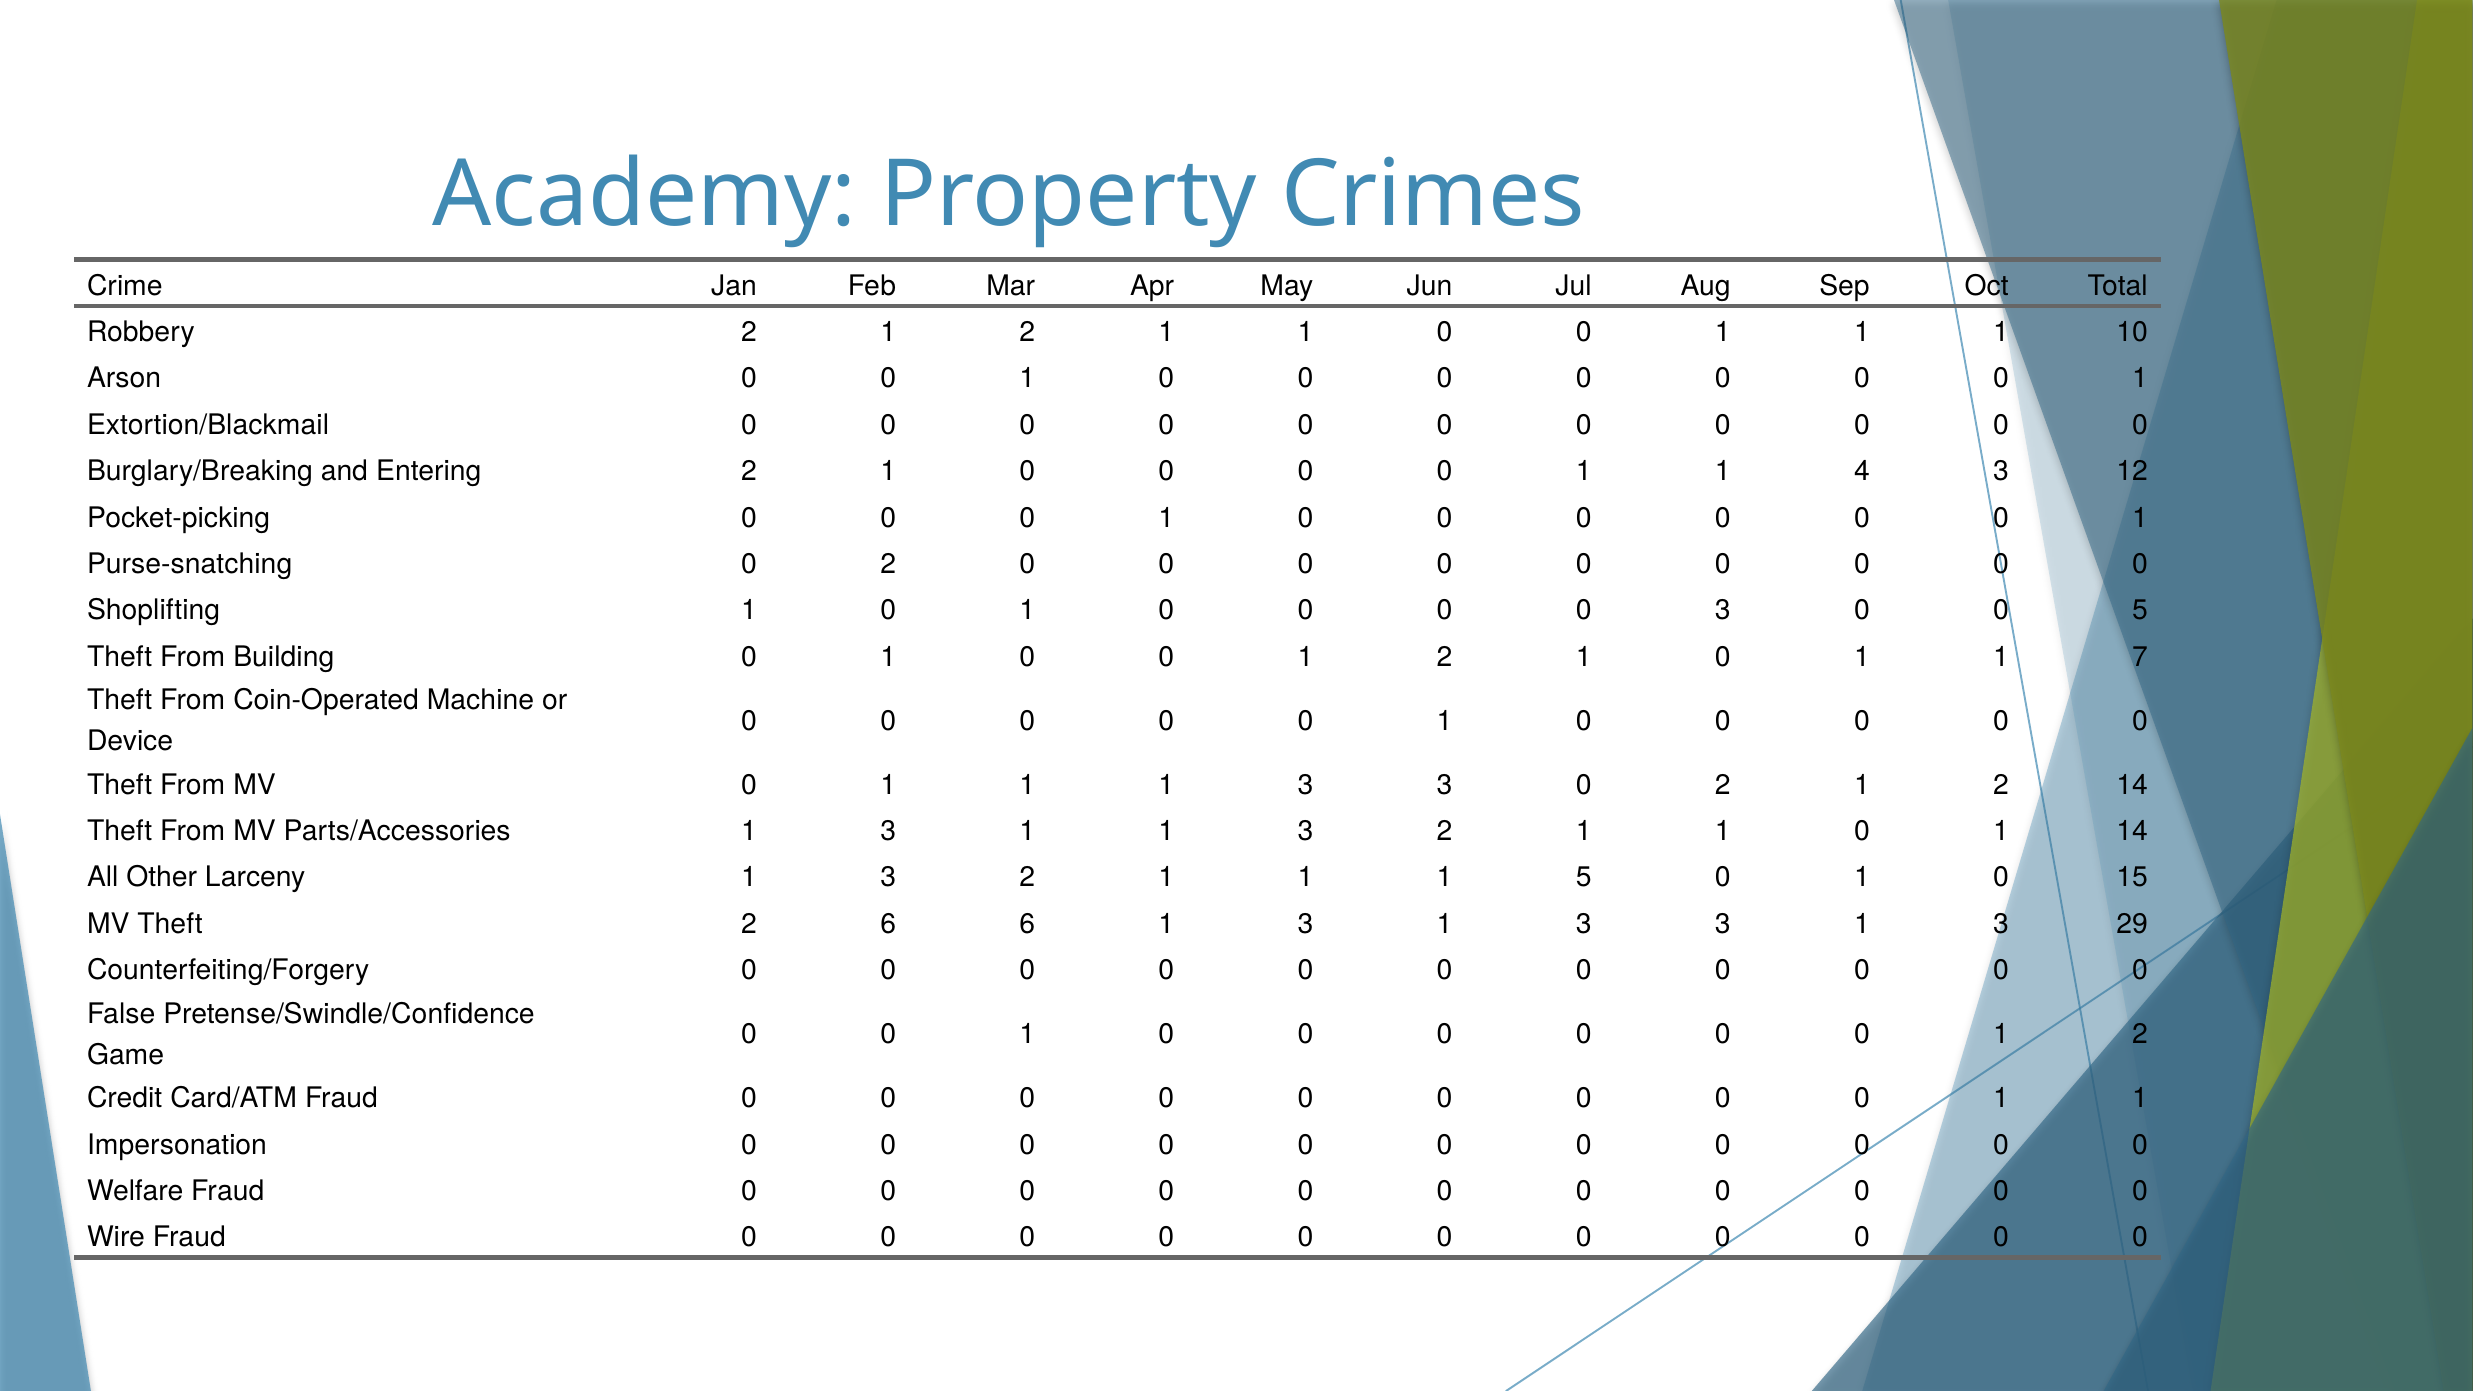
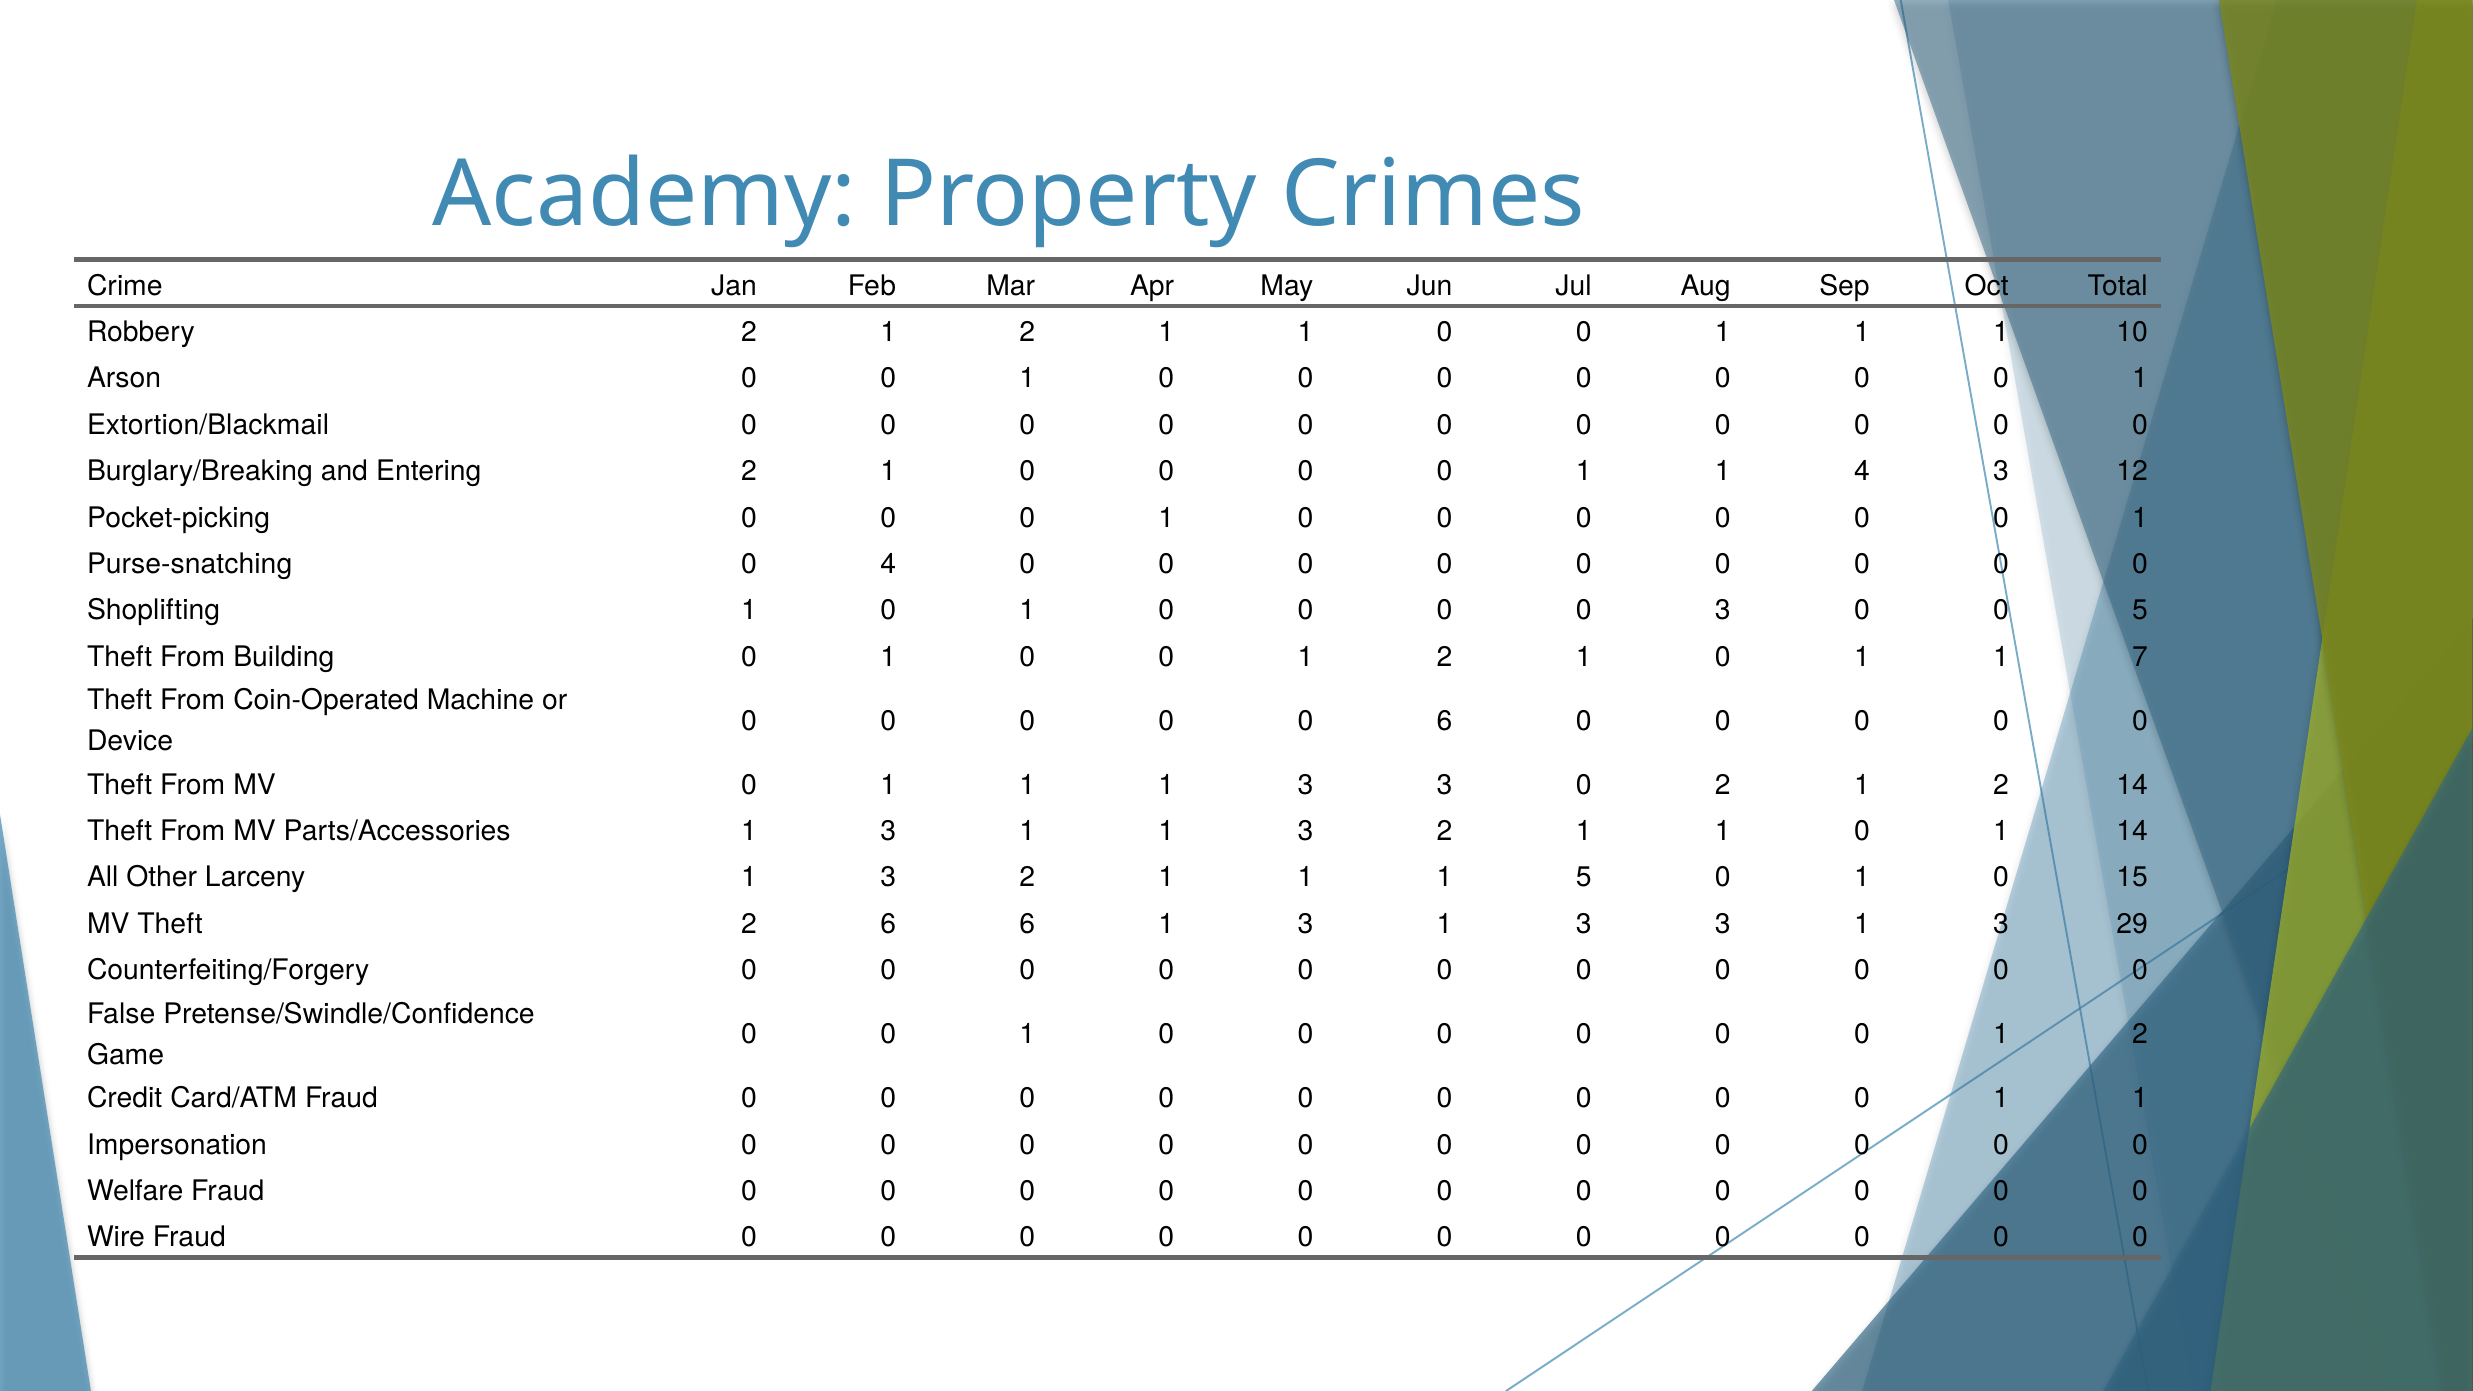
Purse-snatching 0 2: 2 -> 4 (888, 564)
1: 1 -> 6 (1445, 721)
